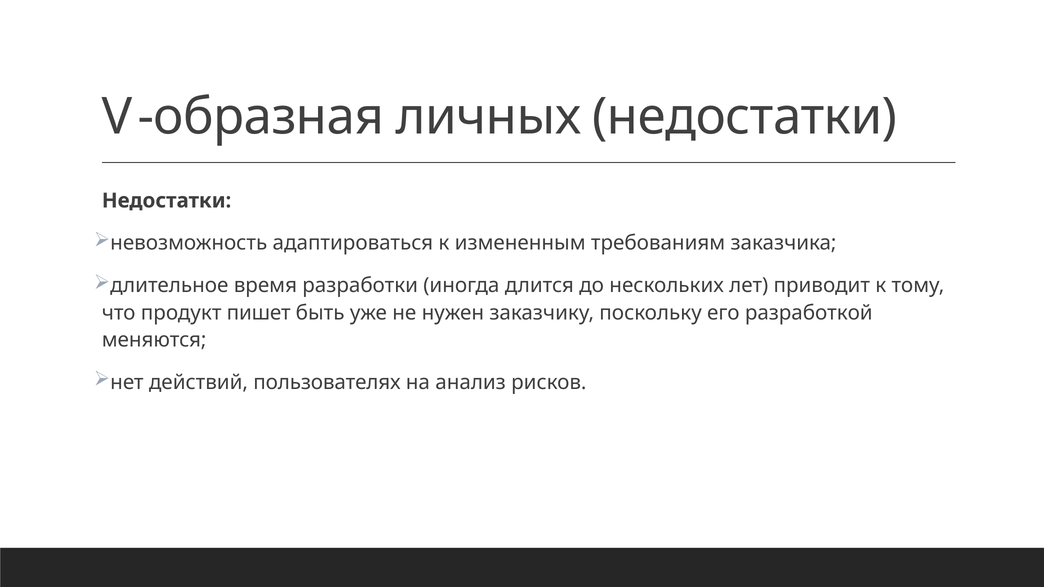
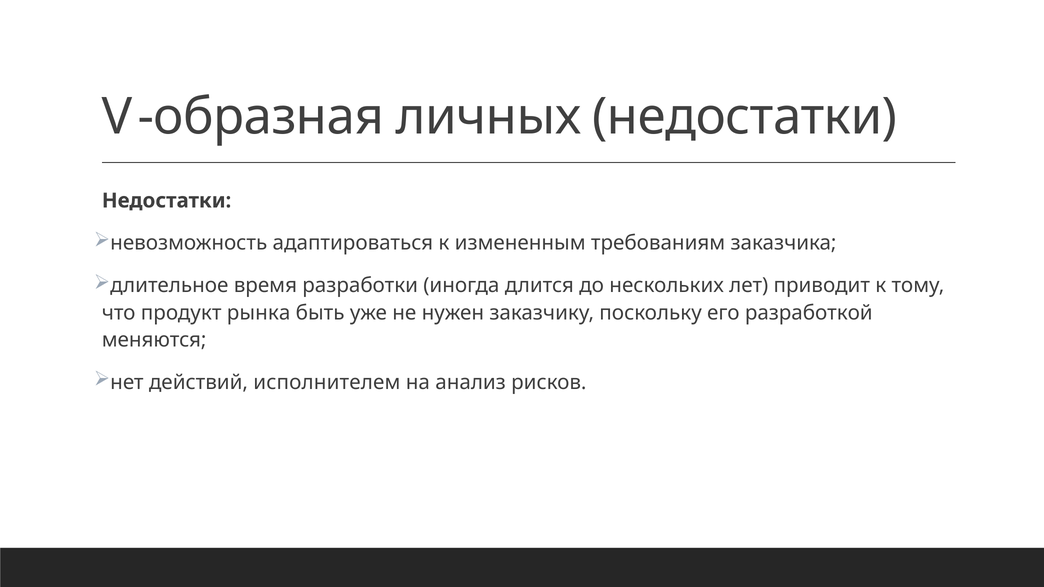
пишет: пишет -> рынка (259, 313)
пользователях: пользователях -> исполнителем (327, 383)
